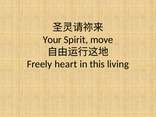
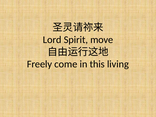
Your: Your -> Lord (52, 40)
heart: heart -> come (66, 64)
